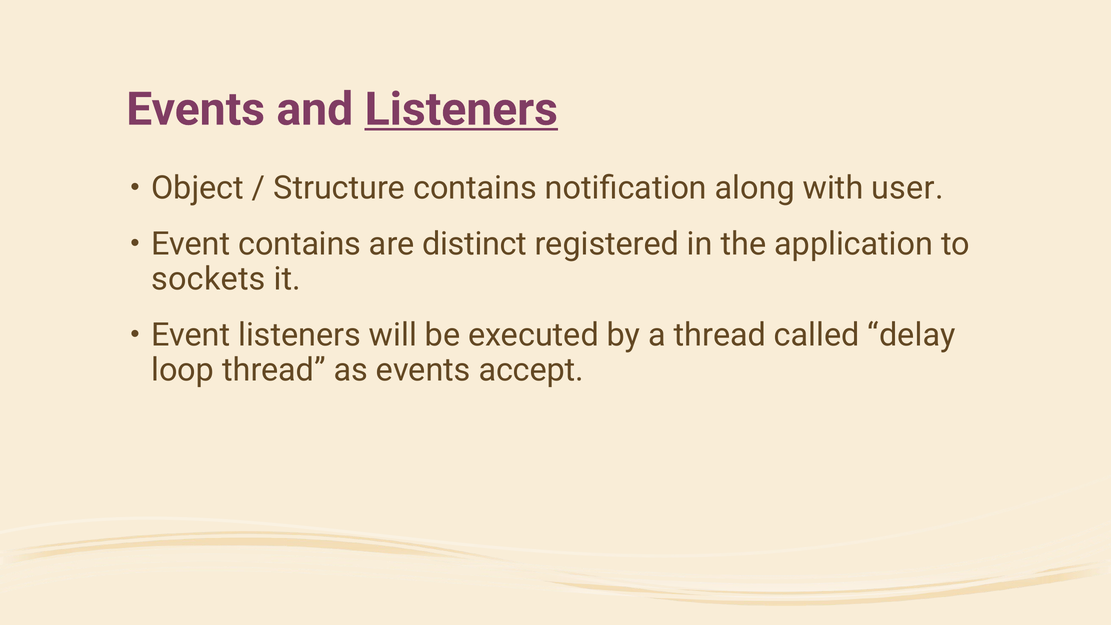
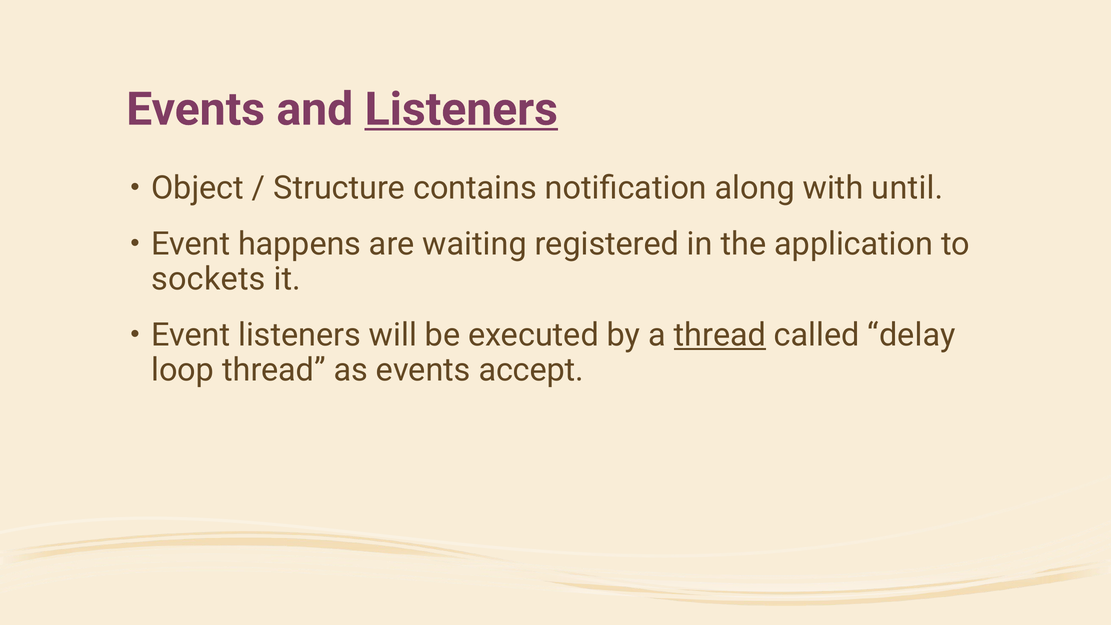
user: user -> until (907, 188)
Event contains: contains -> happens (300, 244)
distinct: distinct -> waiting (475, 244)
thread underline: none -> present (720, 335)
